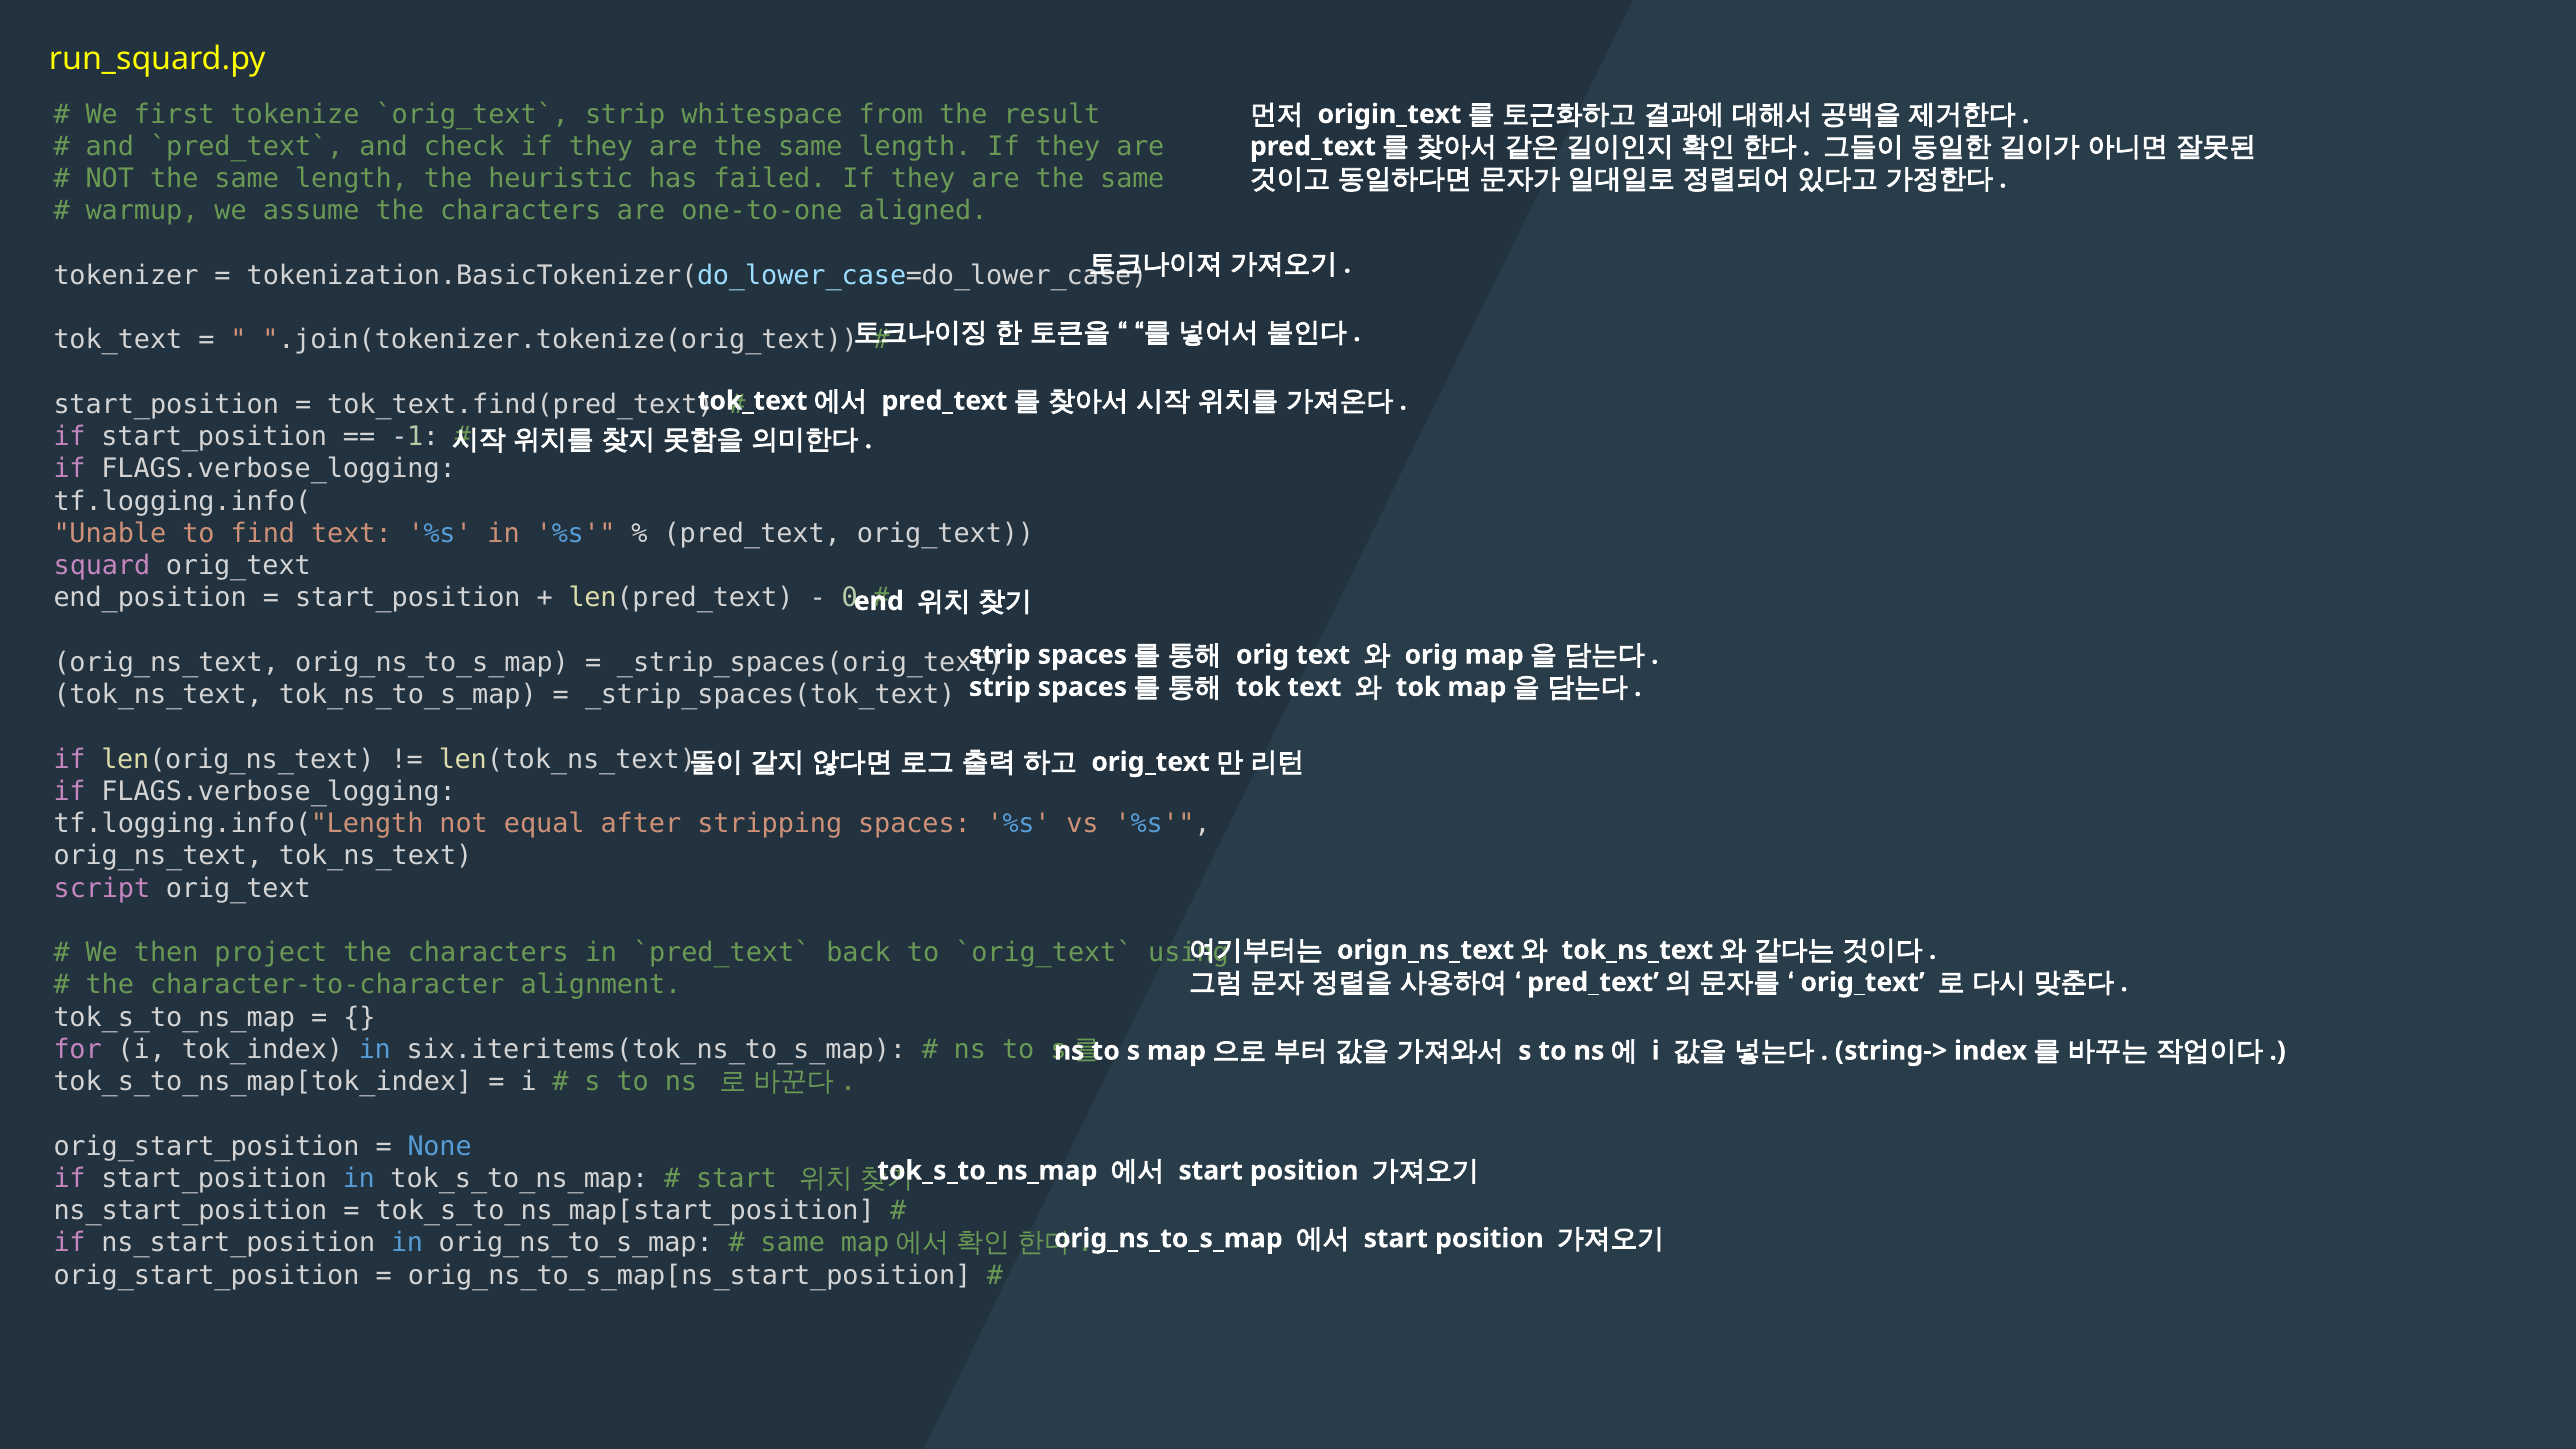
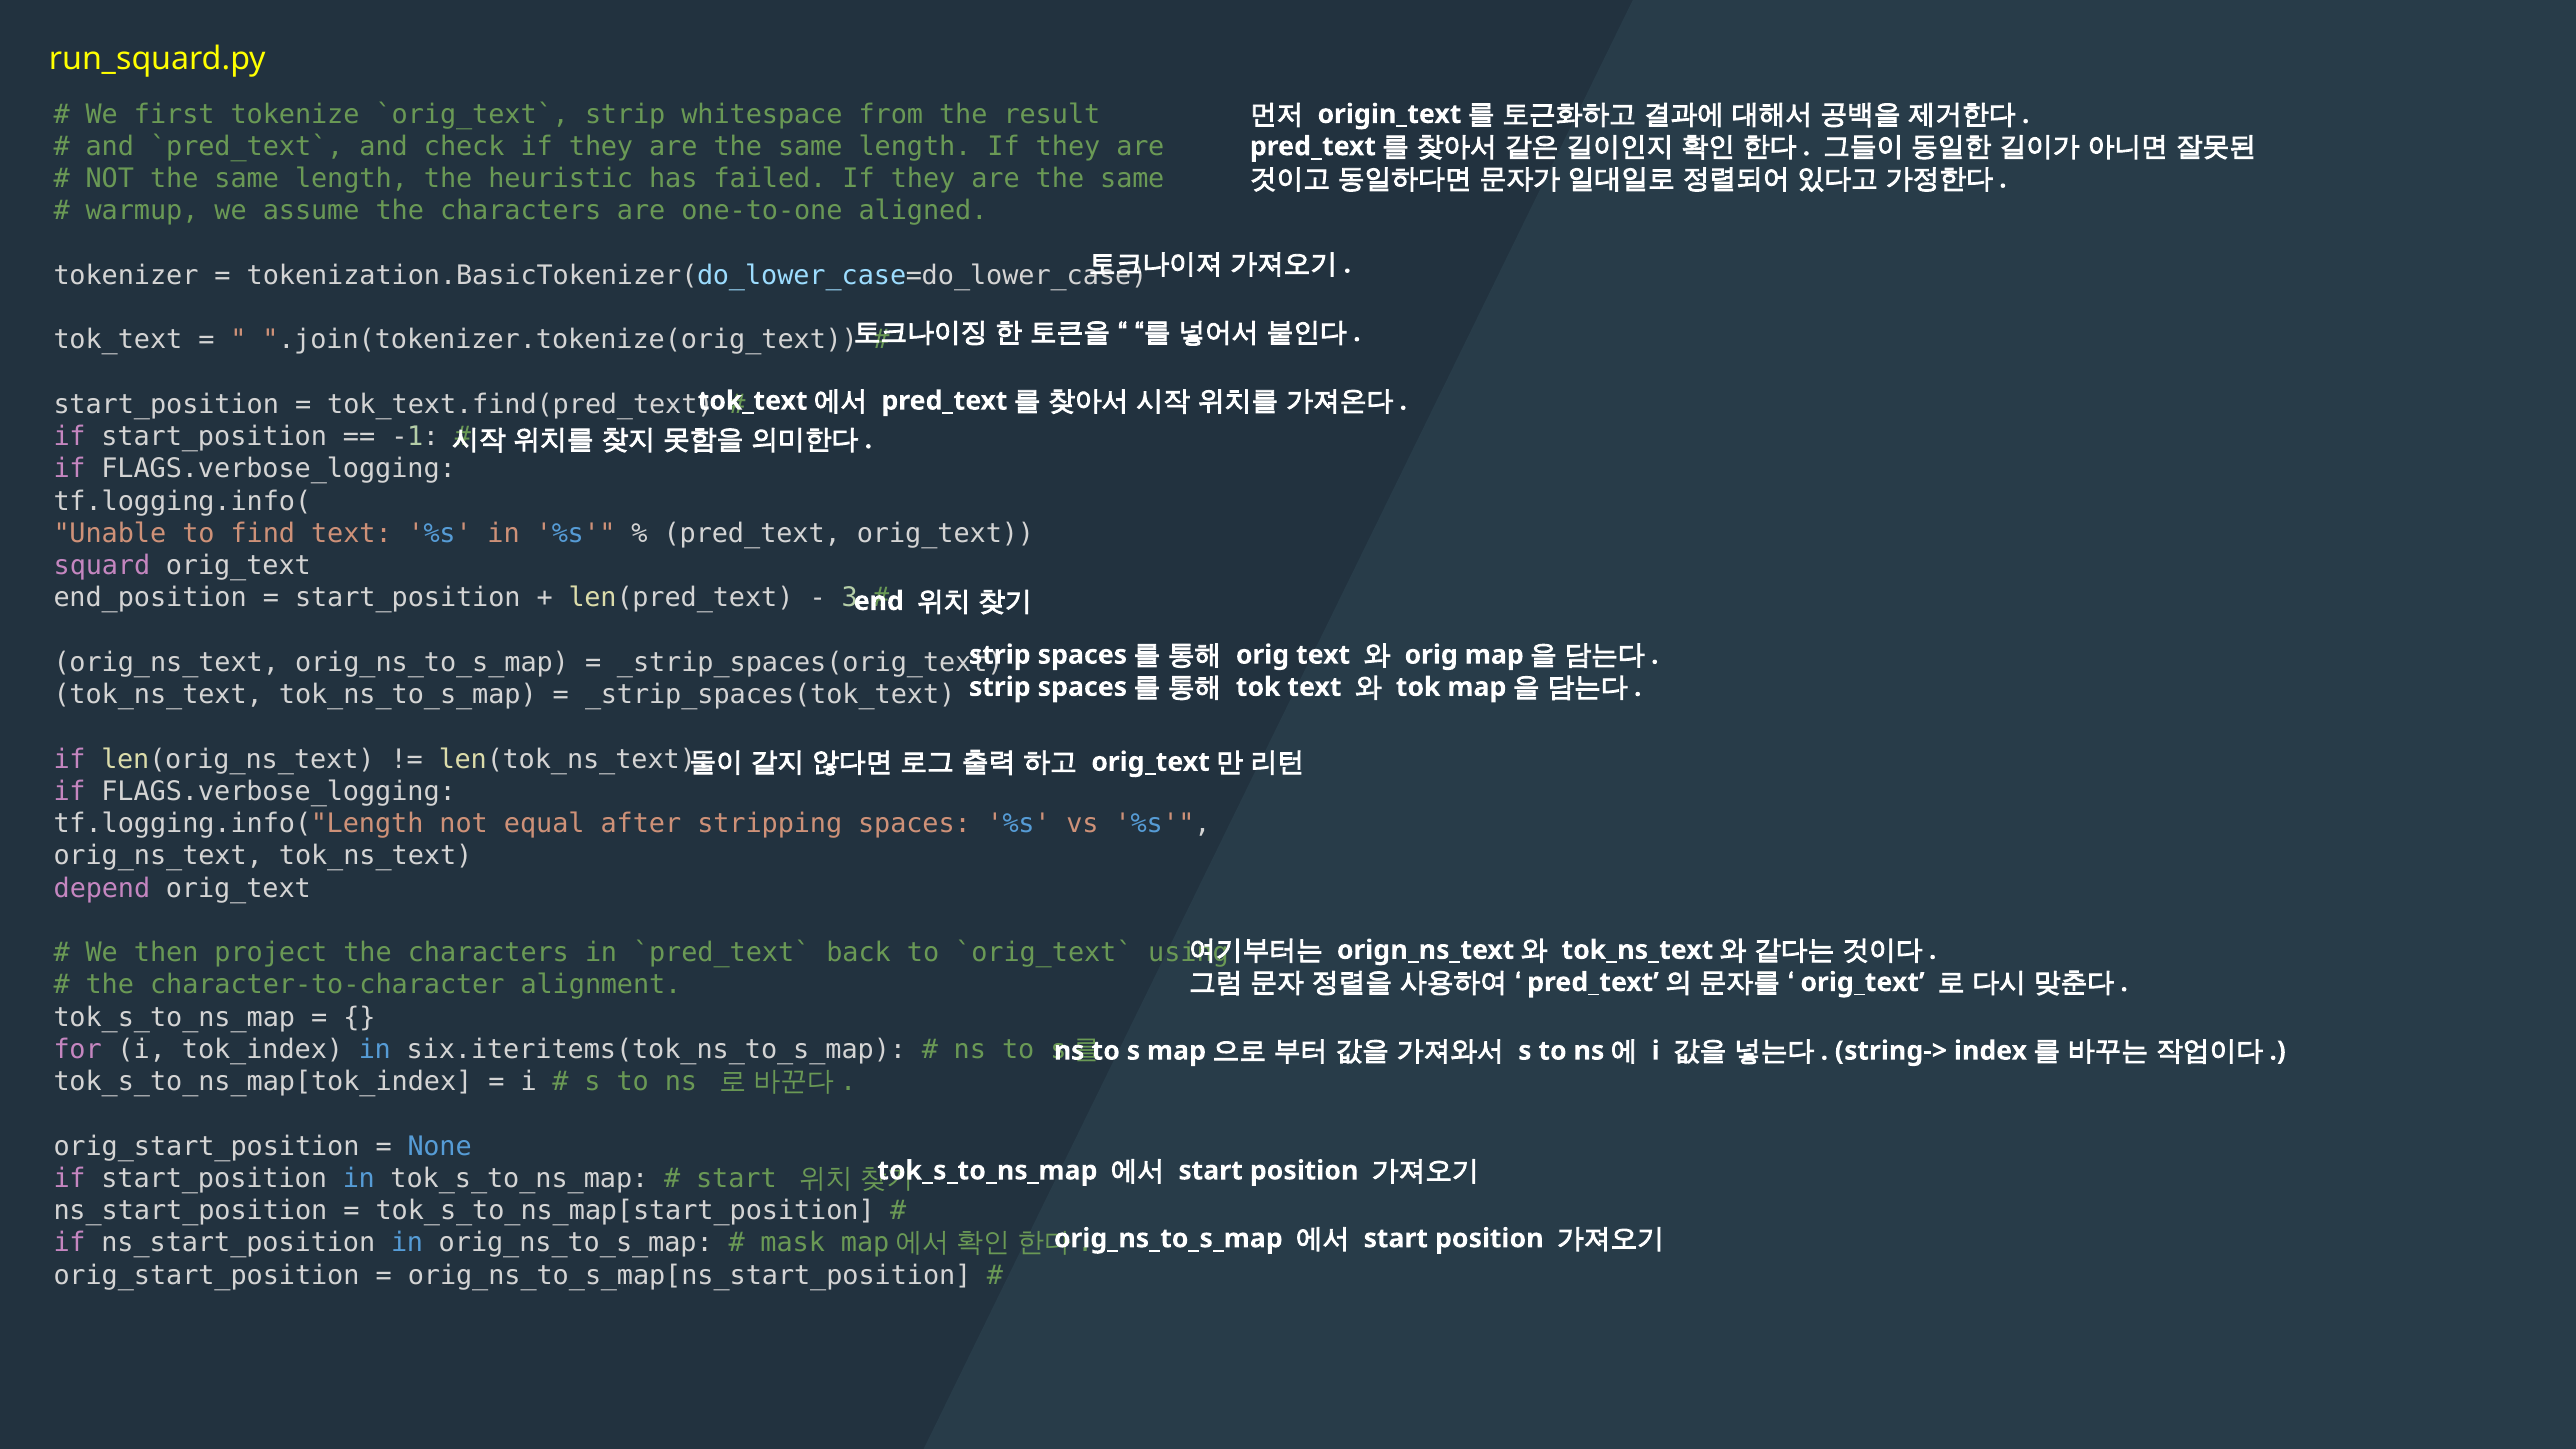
0: 0 -> 3 (850, 598)
script: script -> depend (102, 888)
same: same -> mask (793, 1243)
